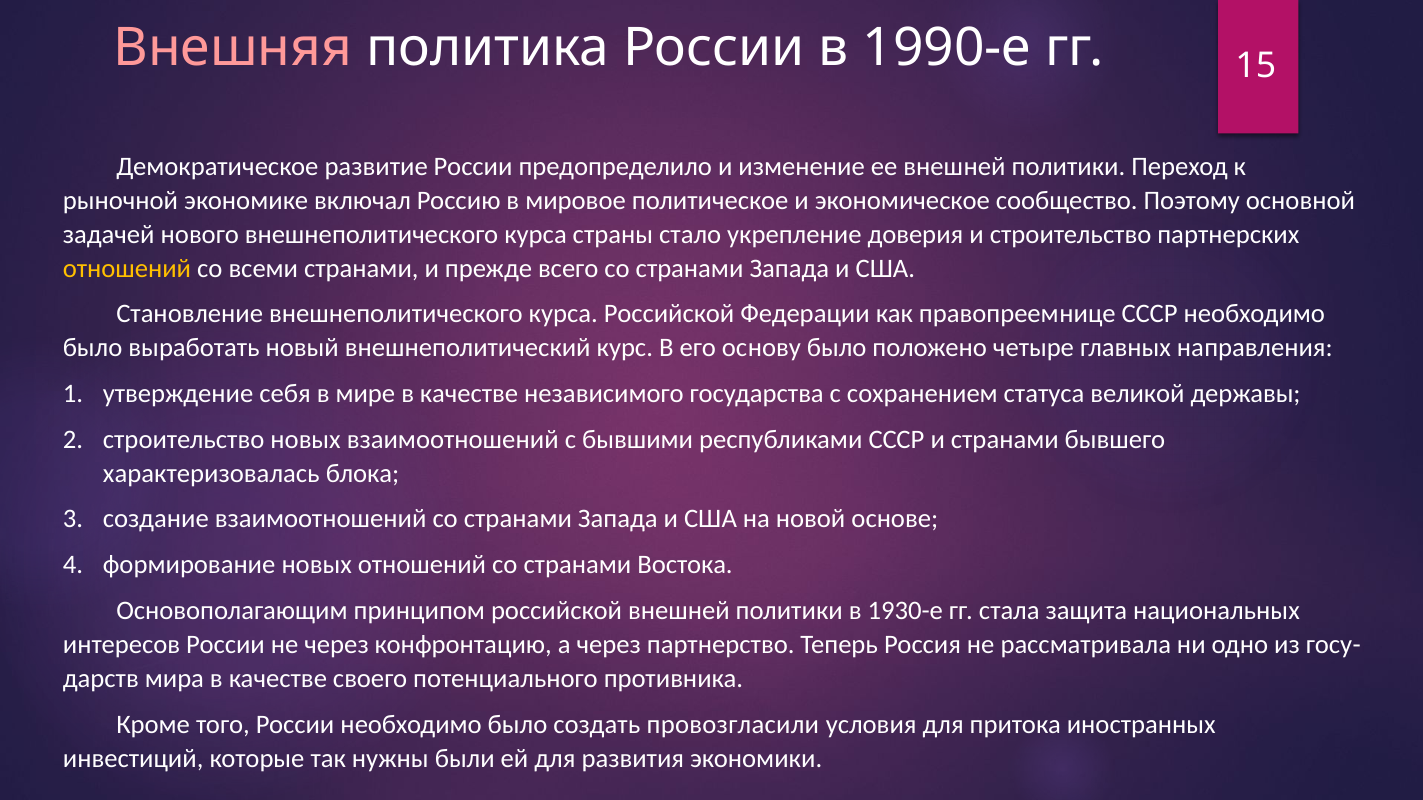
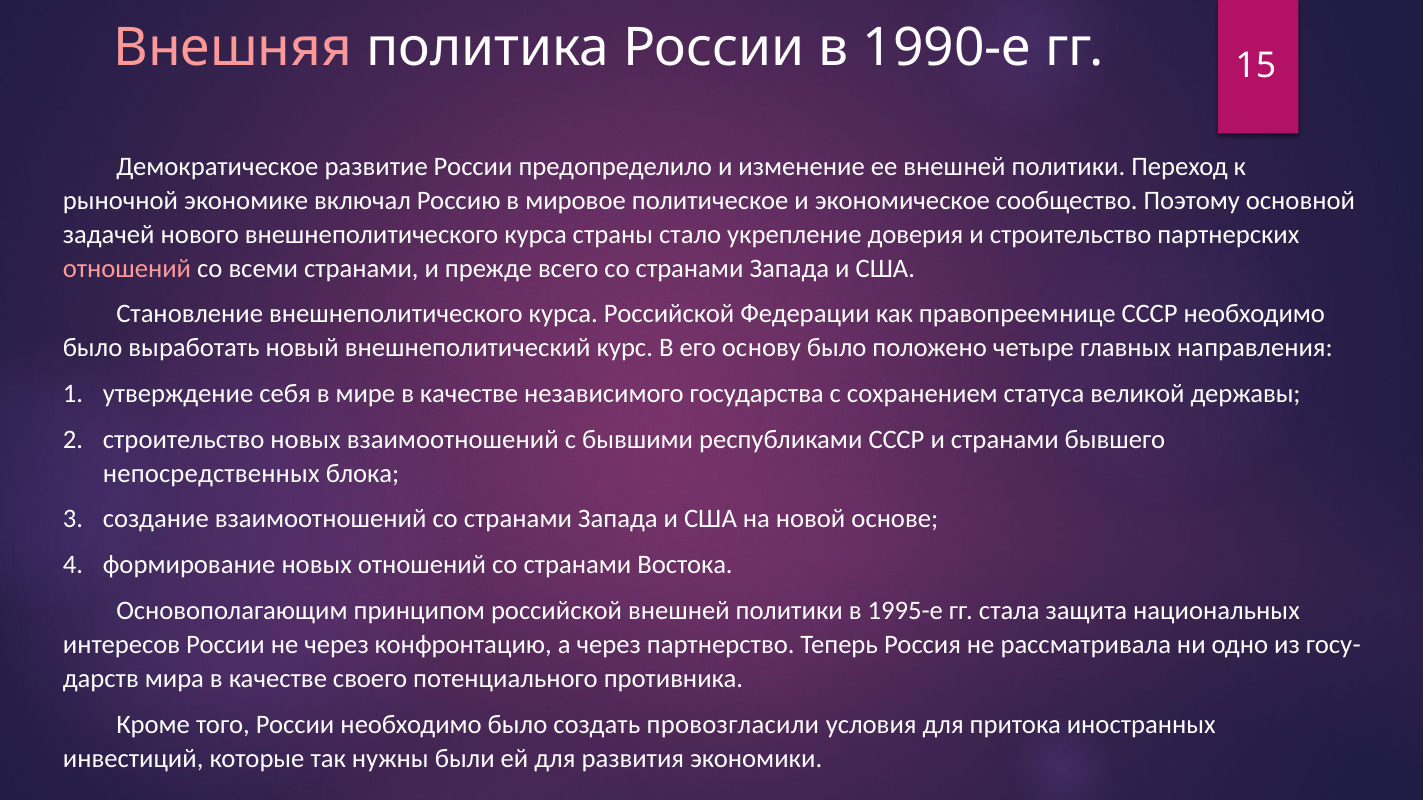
отношений colour: yellow -> pink (127, 268)
характеризовалась: характеризовалась -> непосредственных (211, 474)
1930-е: 1930-е -> 1995-е (905, 611)
